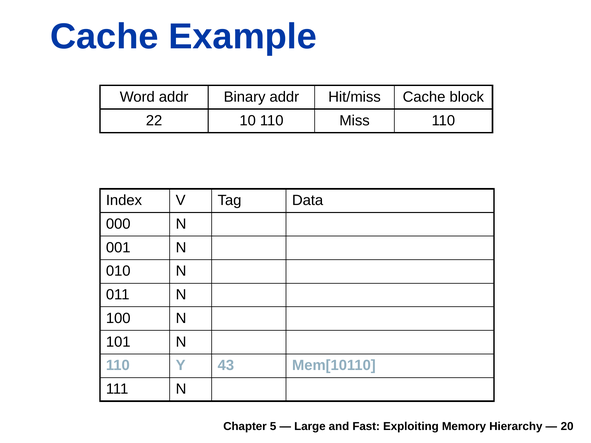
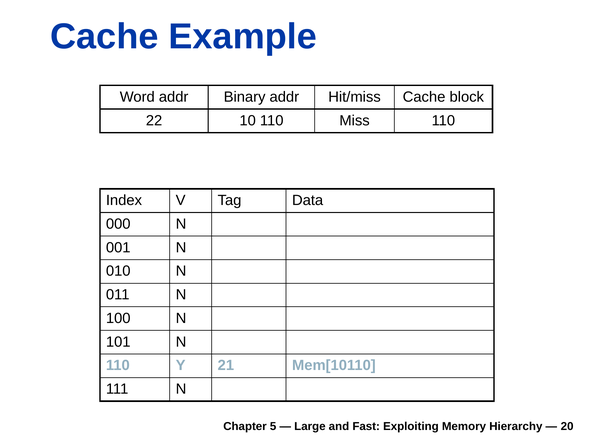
43: 43 -> 21 (226, 366)
